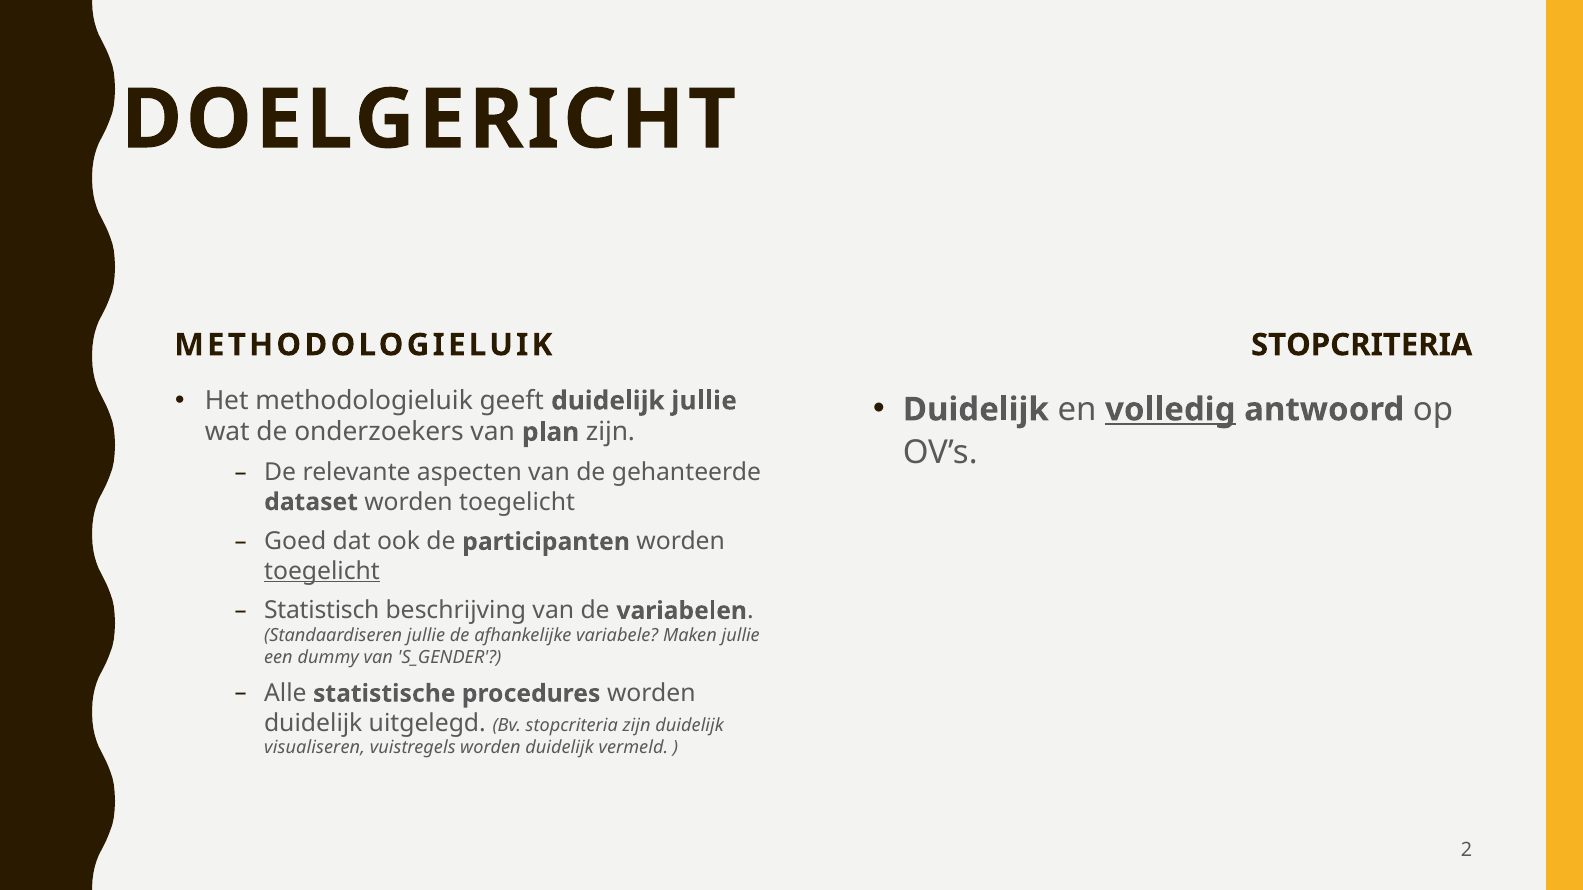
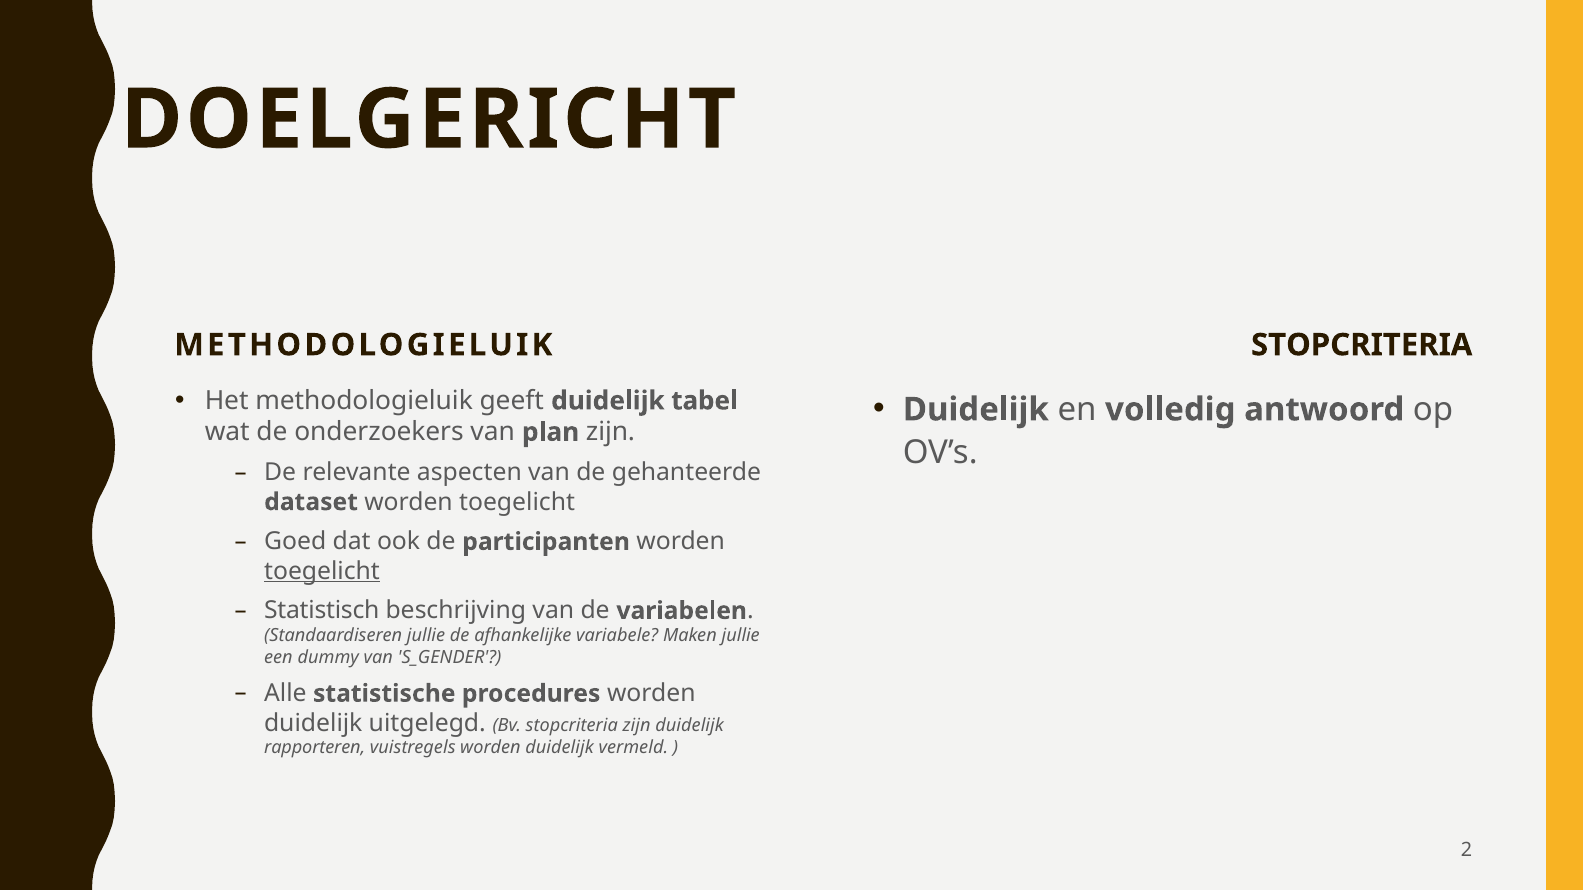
duidelijk jullie: jullie -> tabel (704, 401)
volledig underline: present -> none (1170, 410)
visualiseren: visualiseren -> rapporteren (315, 748)
